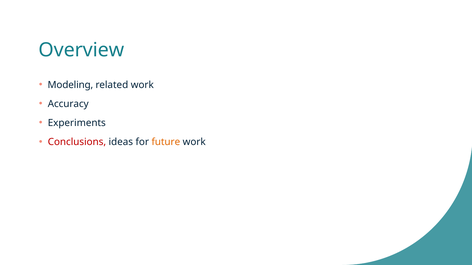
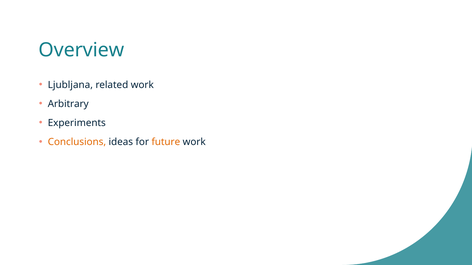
Modeling: Modeling -> Ljubljana (70, 85)
Accuracy: Accuracy -> Arbitrary (68, 104)
Conclusions colour: red -> orange (77, 142)
